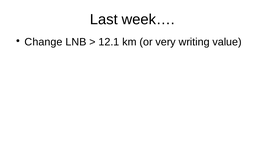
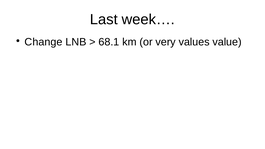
12.1: 12.1 -> 68.1 (109, 42)
writing: writing -> values (194, 42)
